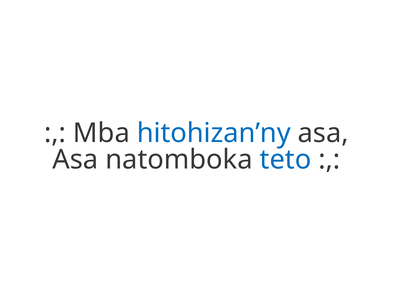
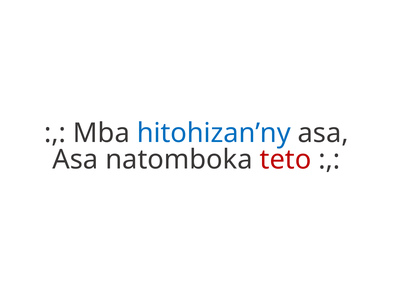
teto colour: blue -> red (285, 160)
